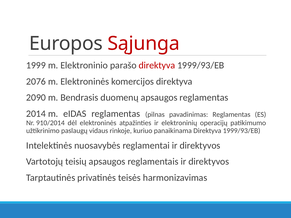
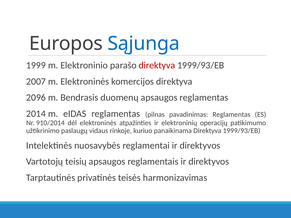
Sąjunga colour: red -> blue (144, 43)
2076: 2076 -> 2007 (36, 82)
2090: 2090 -> 2096 (36, 98)
